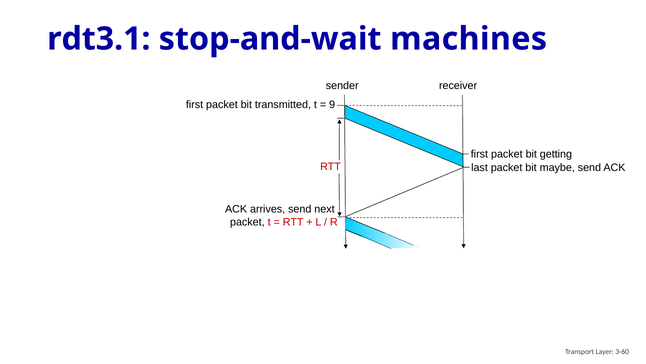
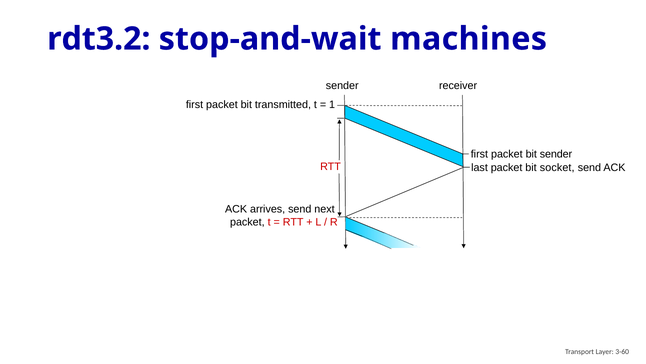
rdt3.1: rdt3.1 -> rdt3.2 (99, 39)
9: 9 -> 1 (332, 104)
bit getting: getting -> sender (556, 154)
maybe: maybe -> socket (557, 167)
